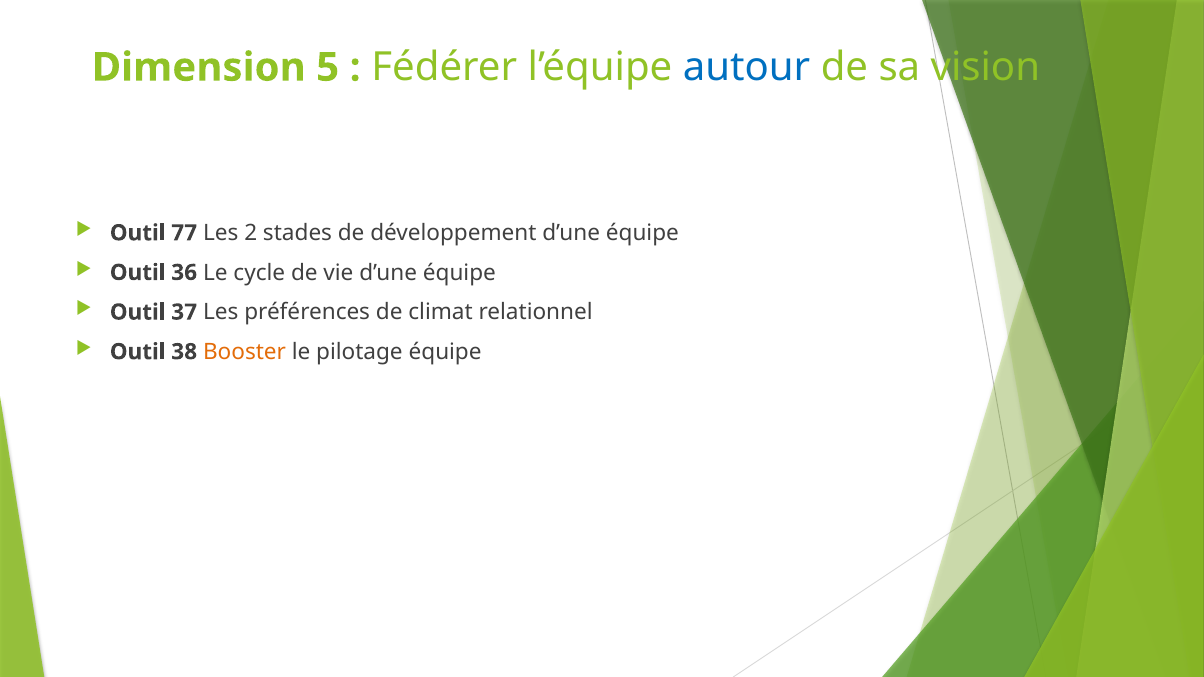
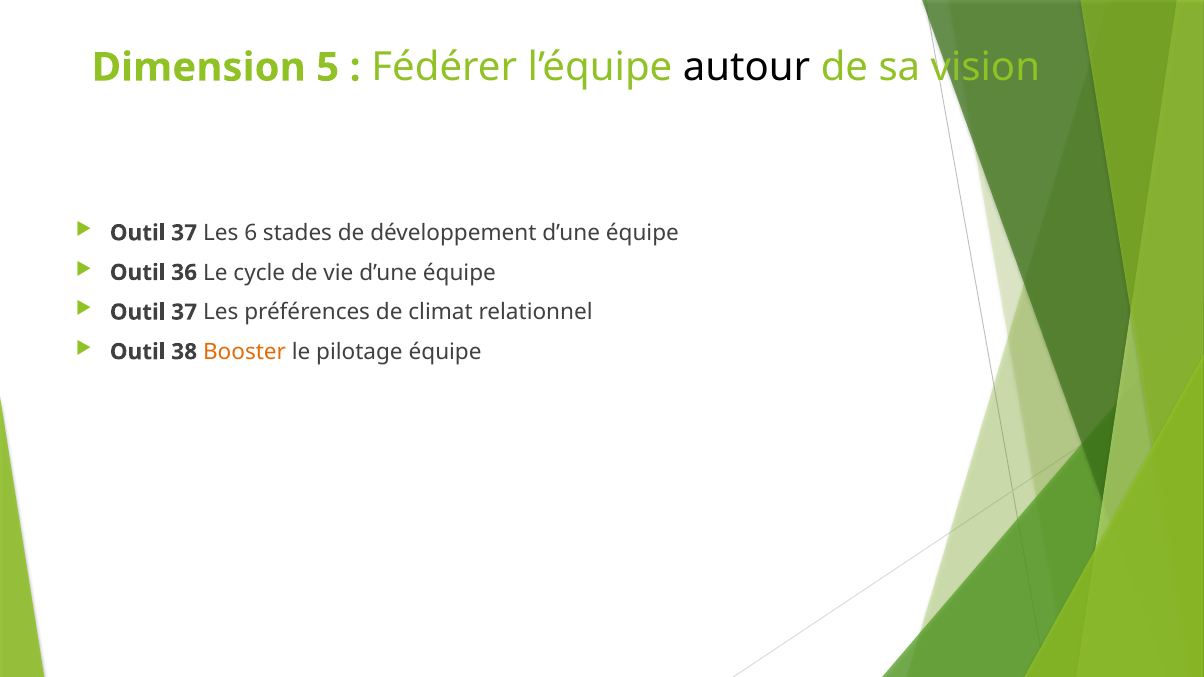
autour colour: blue -> black (747, 67)
77: 77 -> 37 (184, 233)
2: 2 -> 6 (251, 233)
